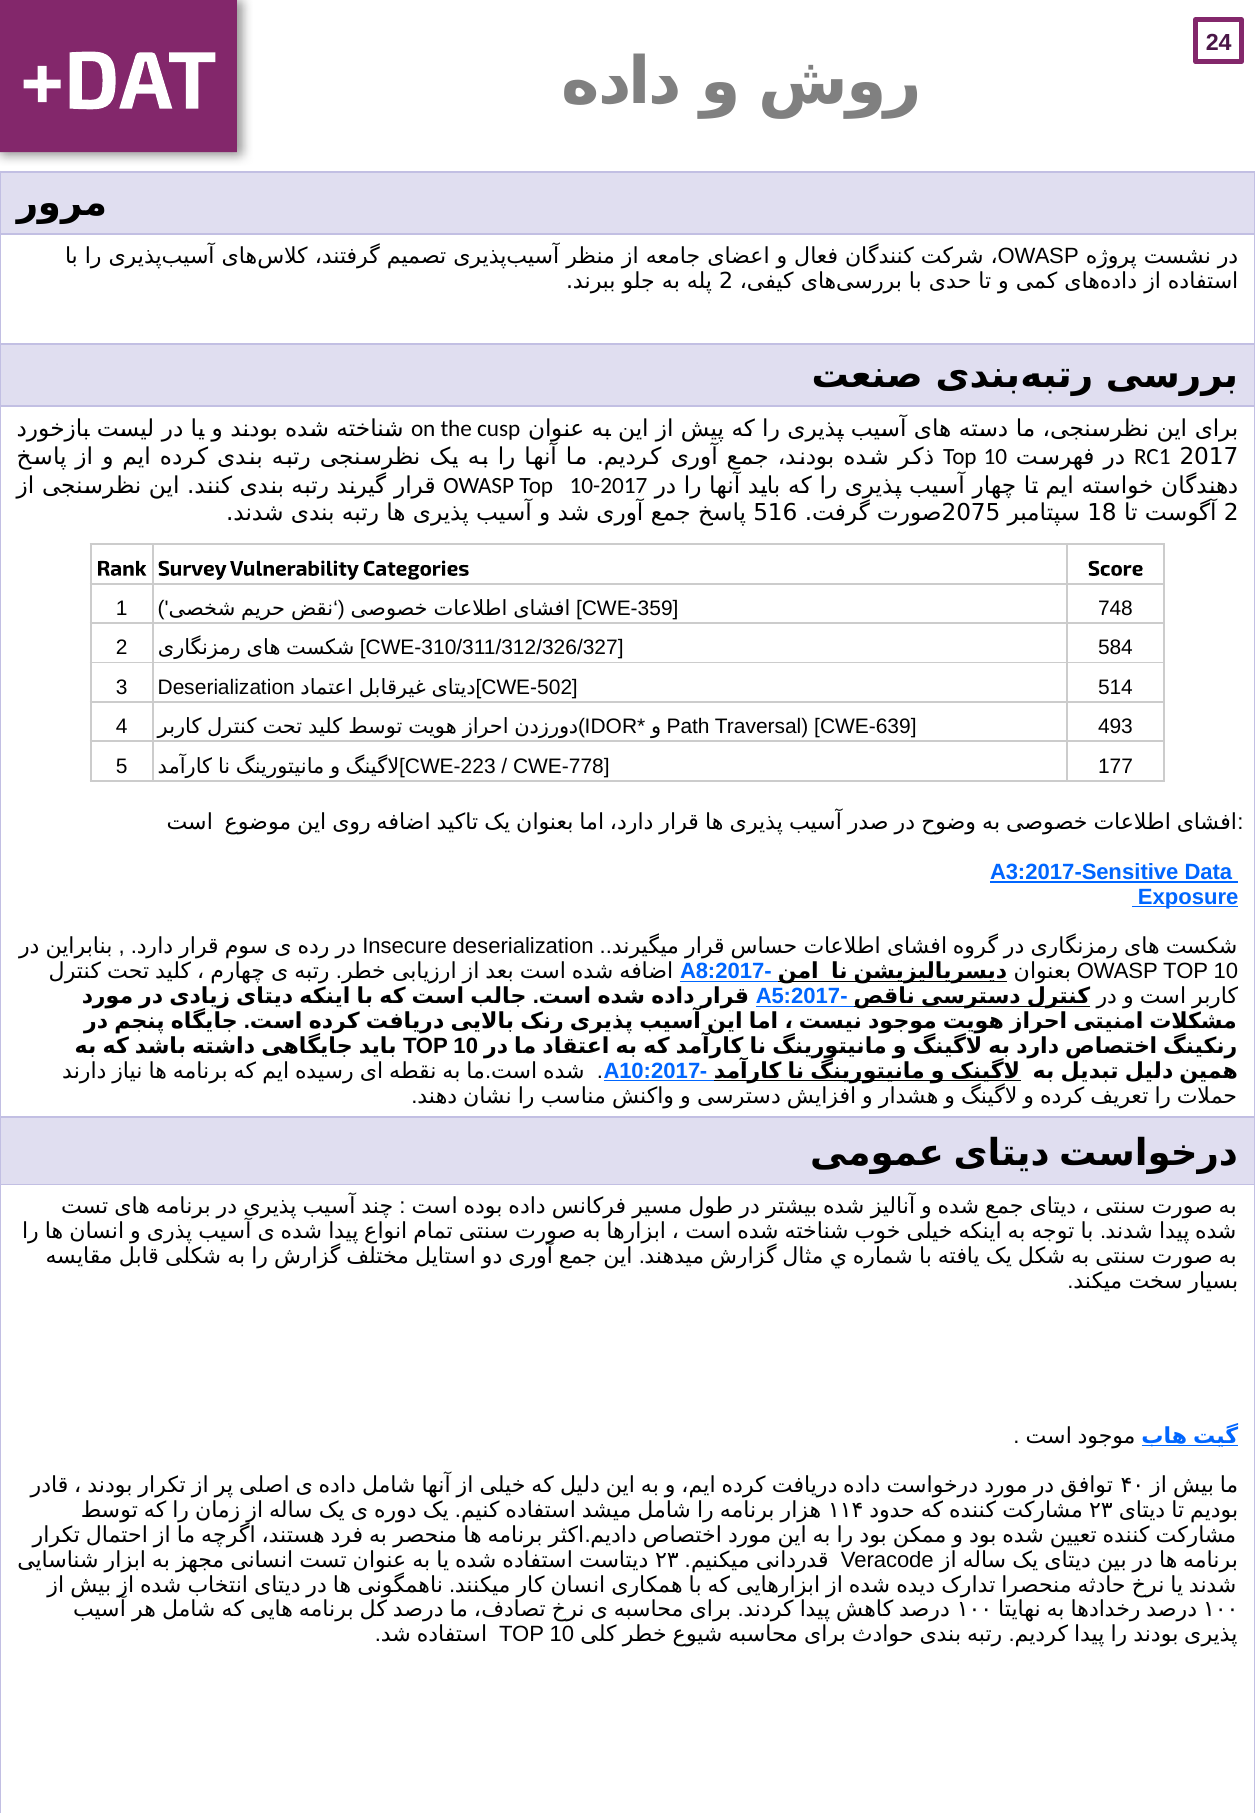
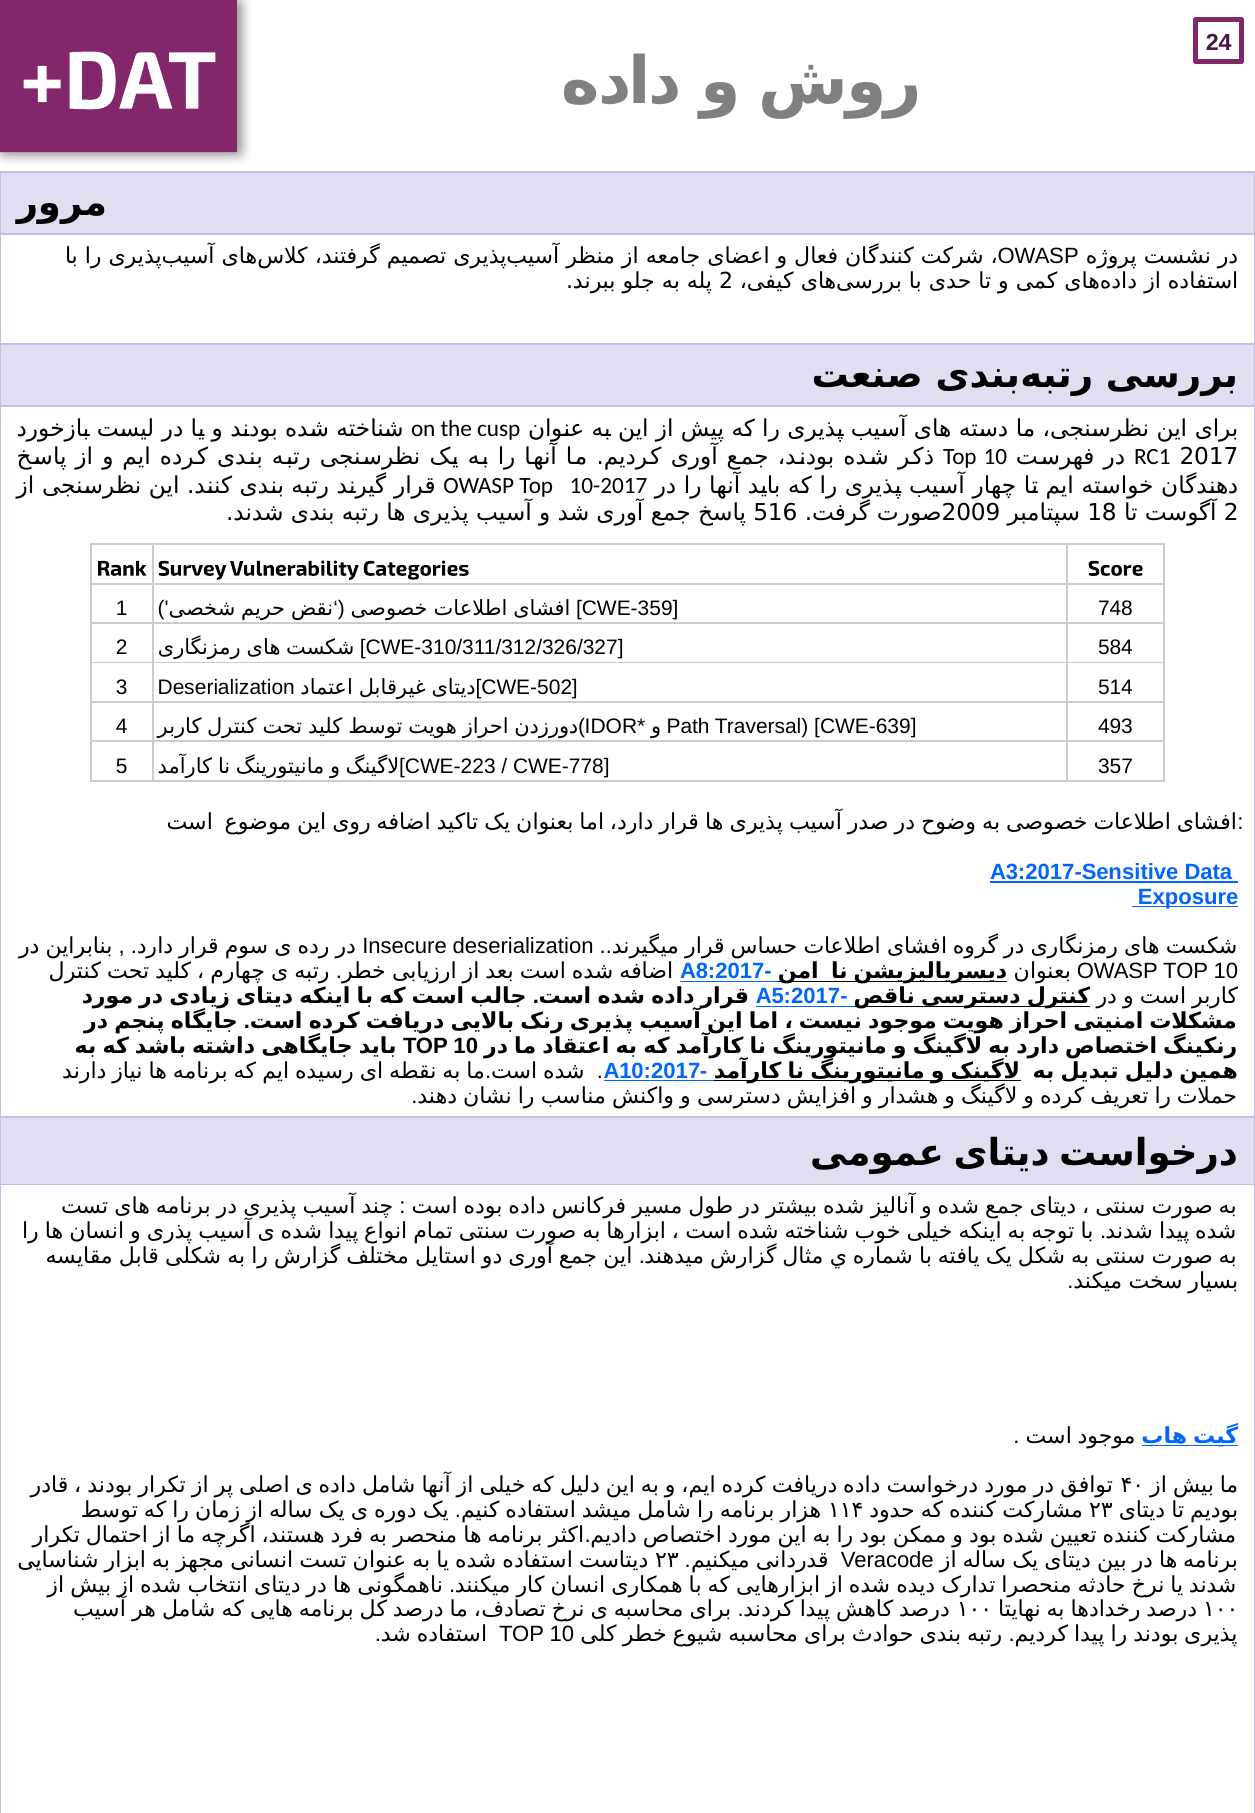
2075: 2075 -> 2009 (971, 513)
177: 177 -> 357 (1115, 766)
